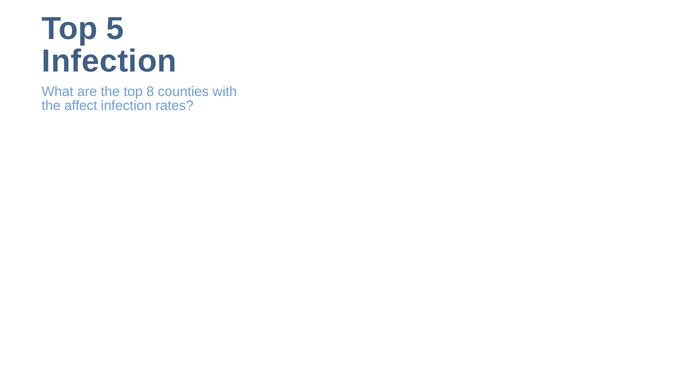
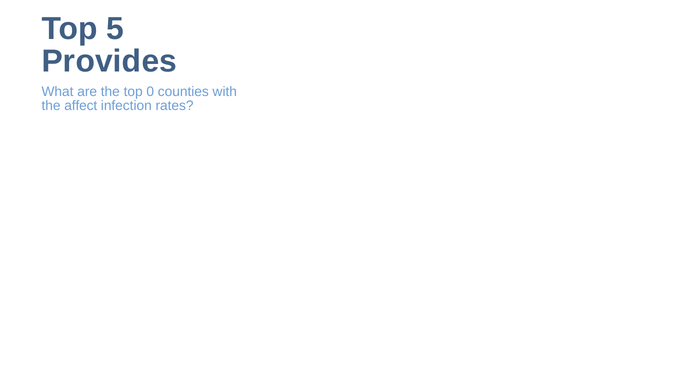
Infection: Infection -> Provides (109, 61)
8: 8 -> 0 (150, 92)
